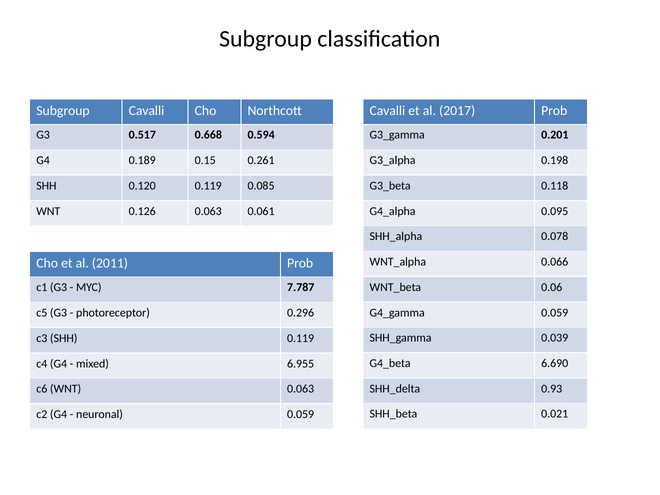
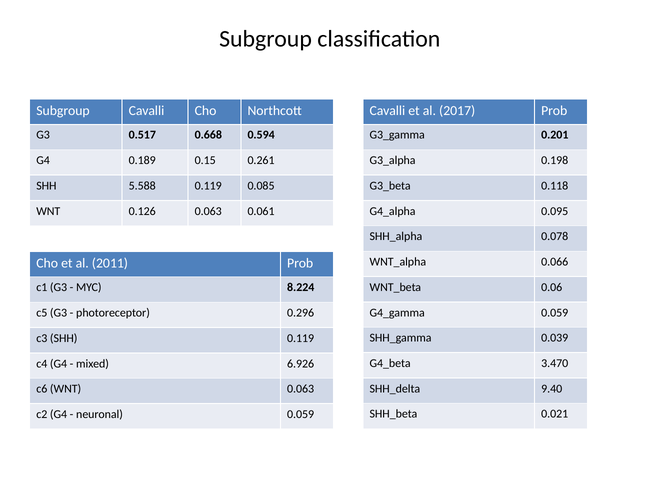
0.120: 0.120 -> 5.588 (142, 186)
7.787: 7.787 -> 8.224 (301, 288)
6.690: 6.690 -> 3.470 (555, 363)
6.955: 6.955 -> 6.926 (301, 364)
0.93: 0.93 -> 9.40 (552, 389)
